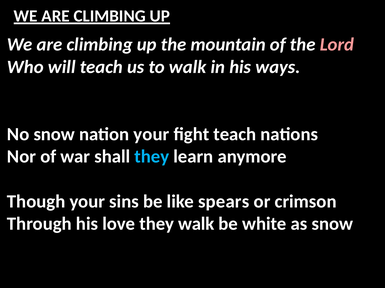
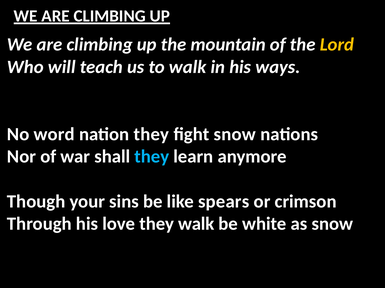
Lord colour: pink -> yellow (337, 45)
No snow: snow -> word (54, 135)
nation your: your -> they (151, 135)
fight teach: teach -> snow (235, 135)
